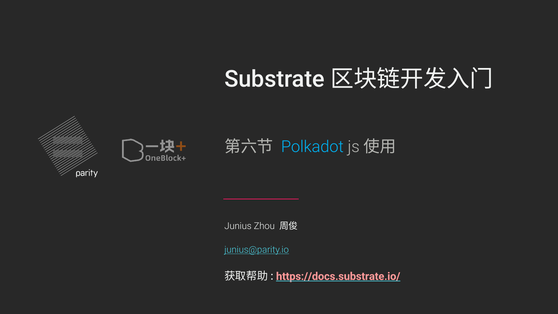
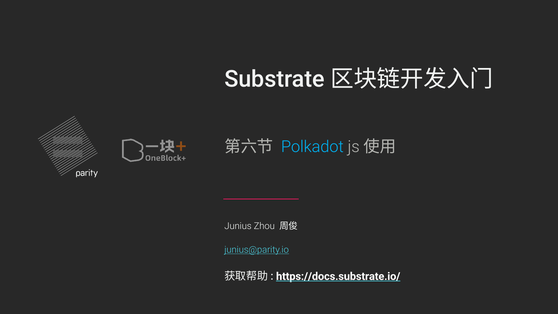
https://docs.substrate.io/ colour: pink -> white (338, 276)
